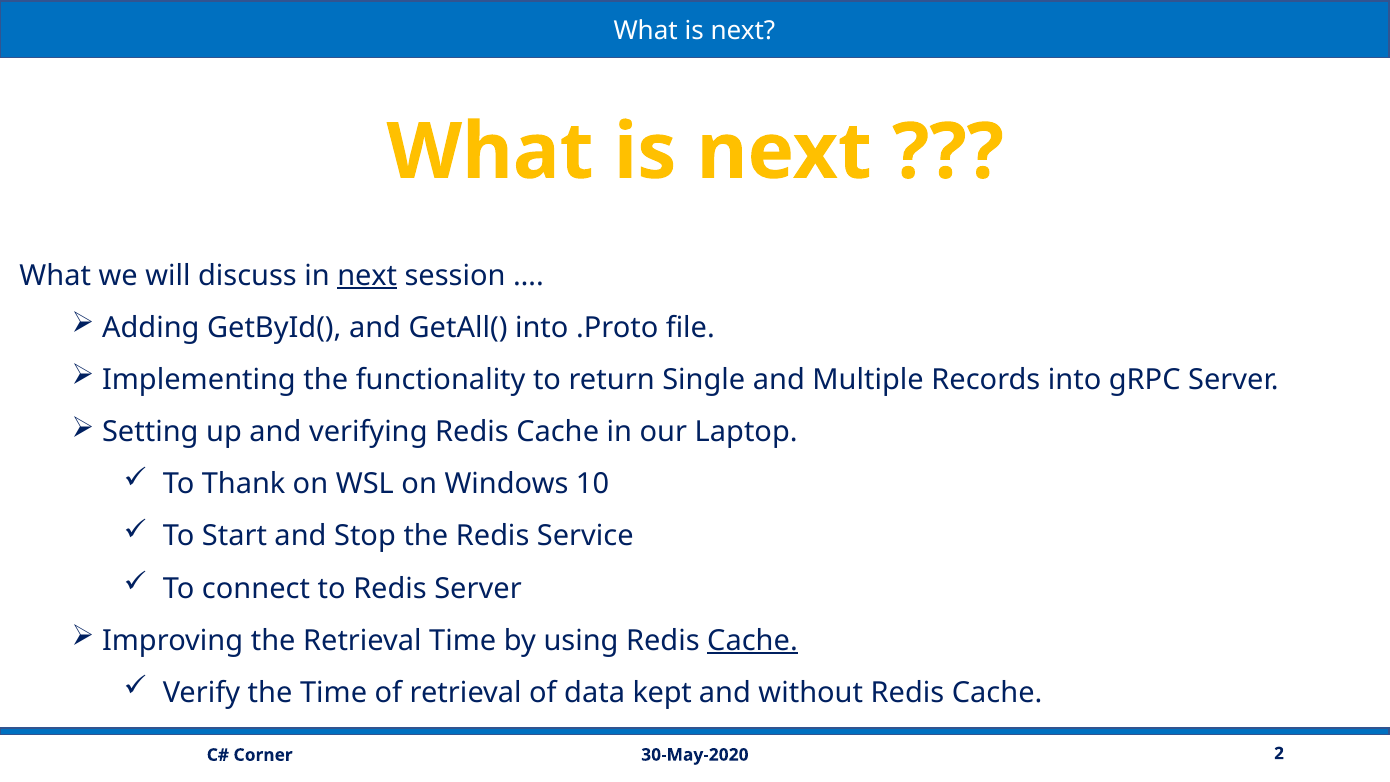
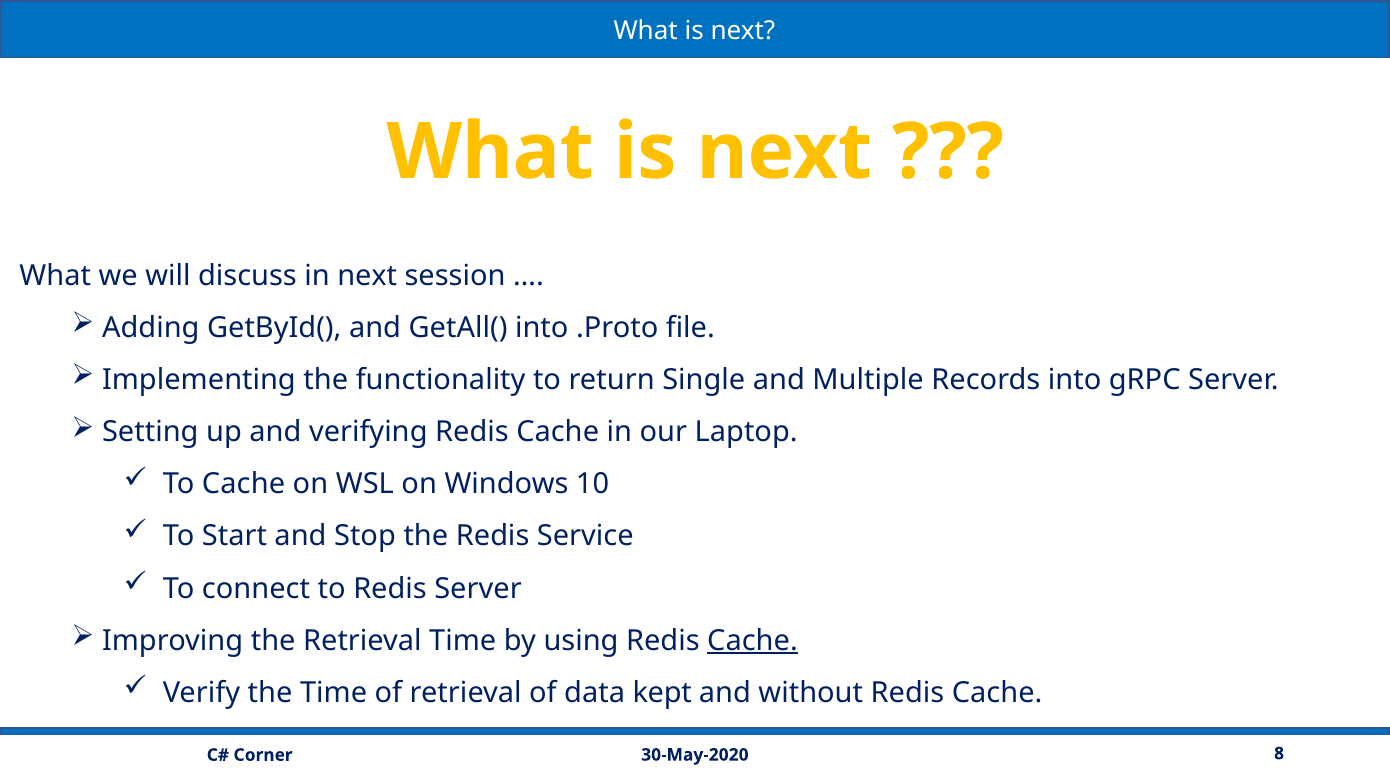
next underline: present -> none (367, 276)
To Thank: Thank -> Cache (244, 484)
2: 2 -> 8 (1279, 753)
